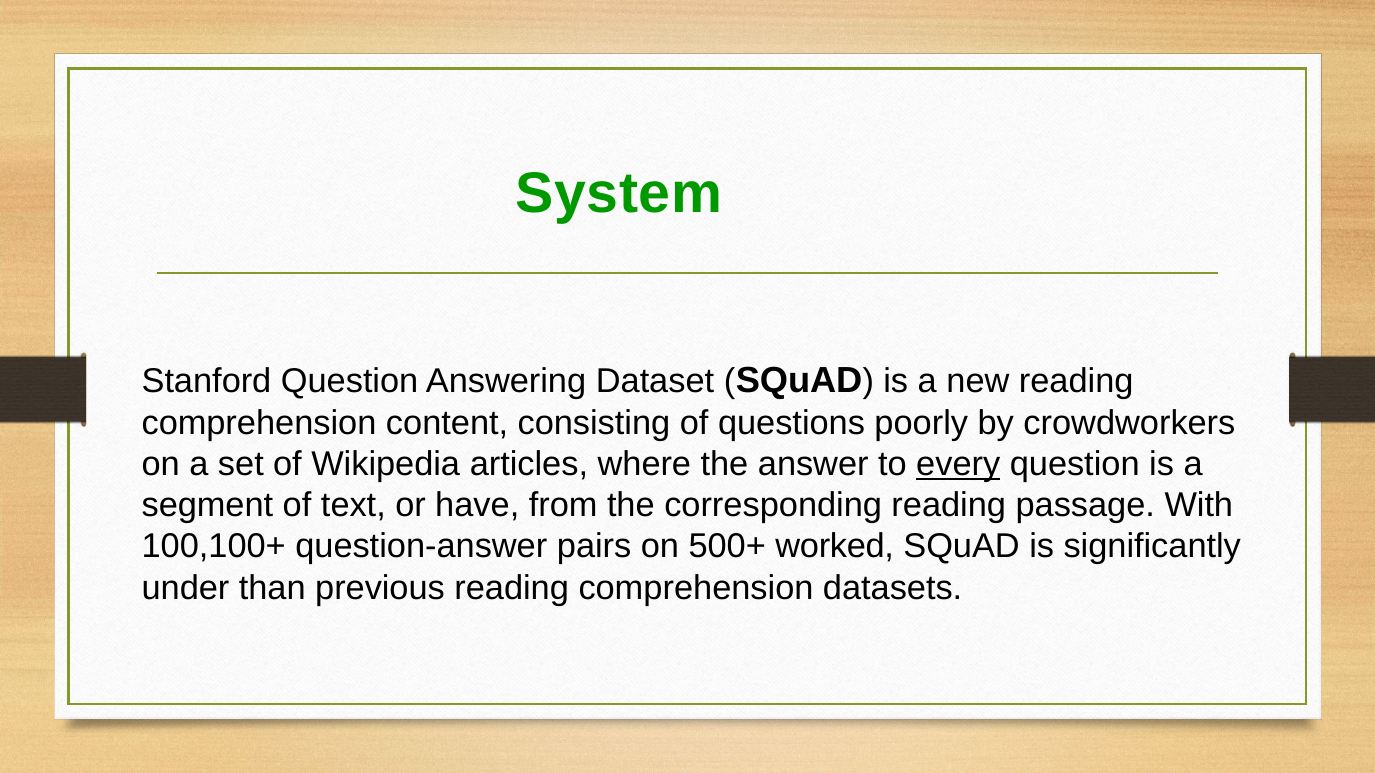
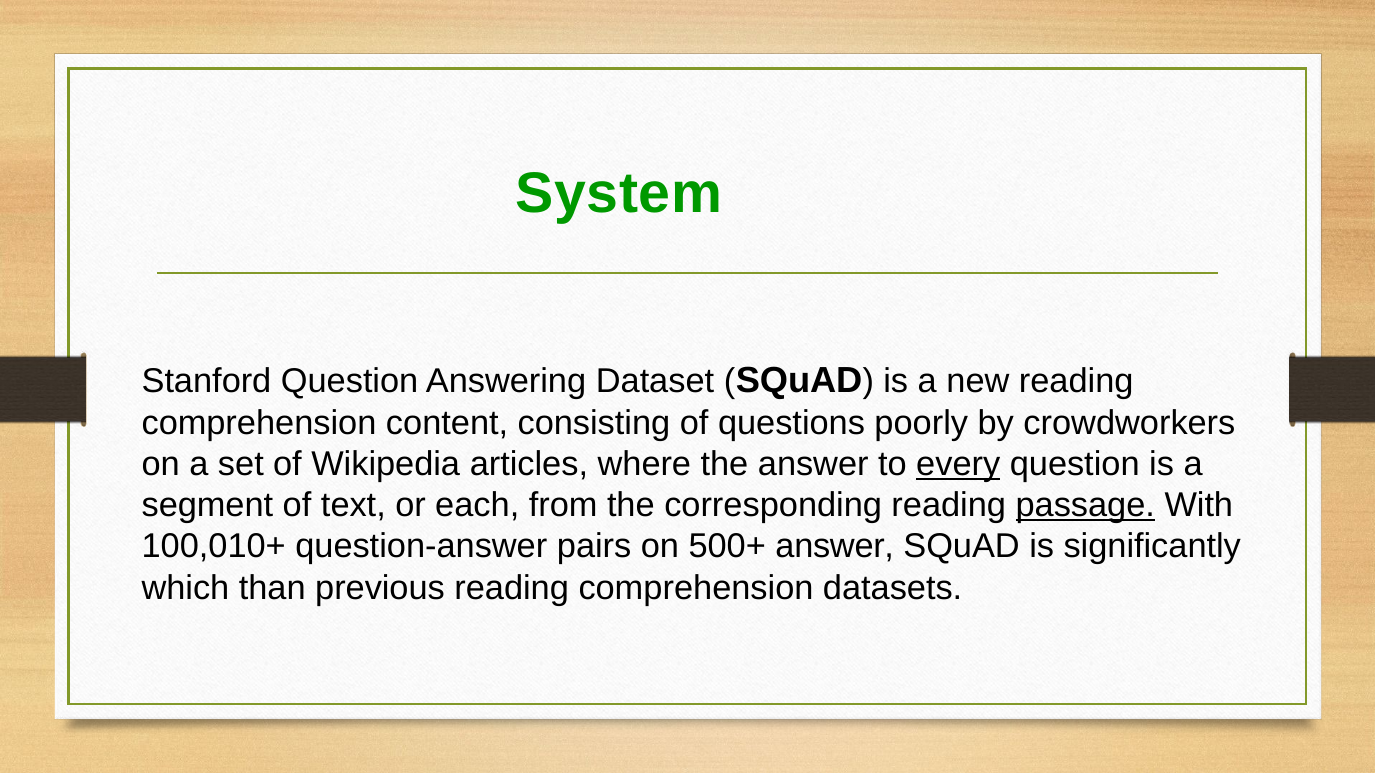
have: have -> each (477, 506)
passage underline: none -> present (1085, 506)
100,100+: 100,100+ -> 100,010+ (214, 547)
500+ worked: worked -> answer (835, 547)
under: under -> which (185, 588)
